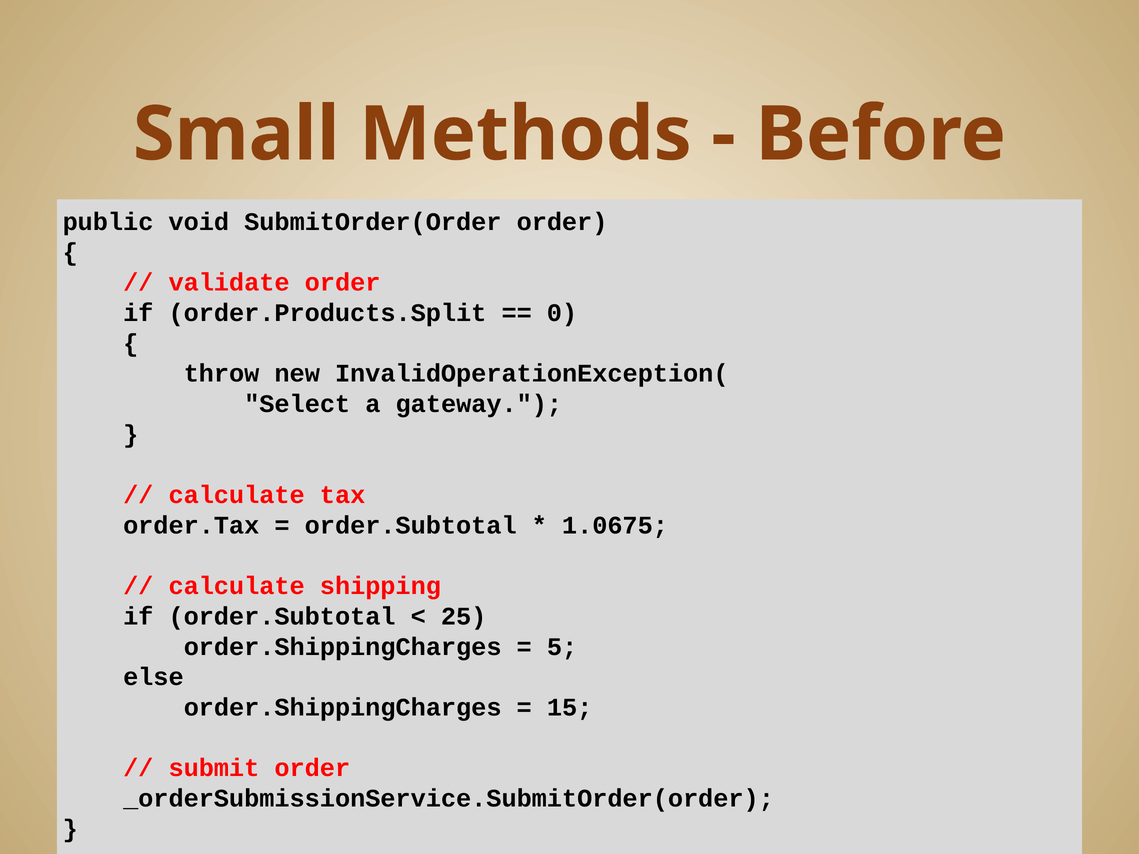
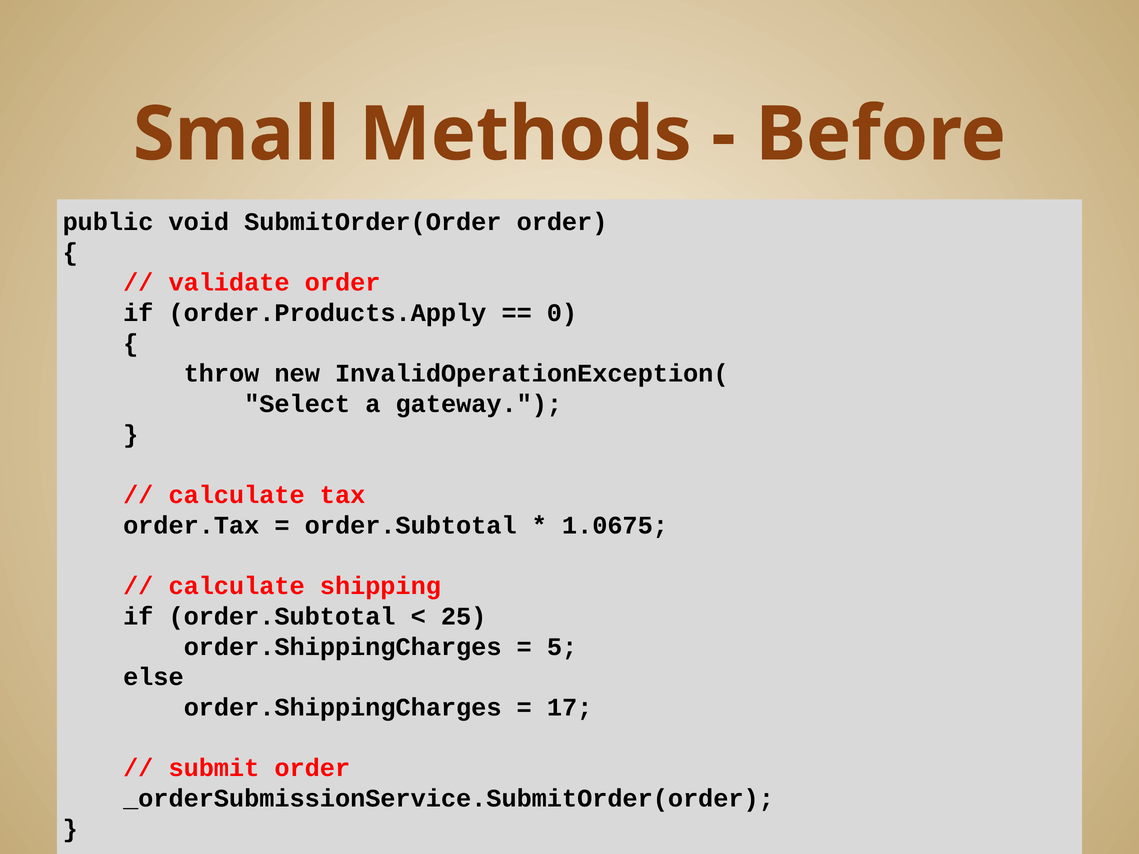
order.Products.Split: order.Products.Split -> order.Products.Apply (327, 313)
15: 15 -> 17 (570, 708)
